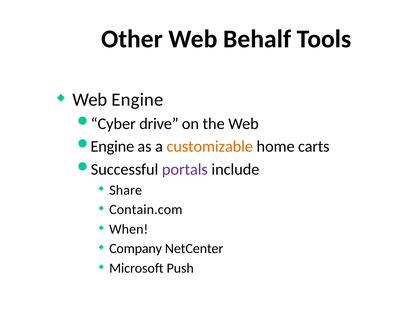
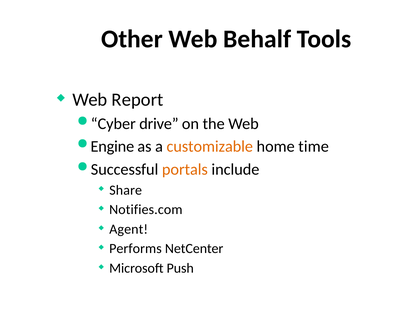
Web Engine: Engine -> Report (138, 100)
carts: carts -> time (314, 146)
portals colour: purple -> orange (185, 169)
Contain.com: Contain.com -> Notifies.com (146, 209)
When: When -> Agent (129, 229)
Company: Company -> Performs (135, 248)
